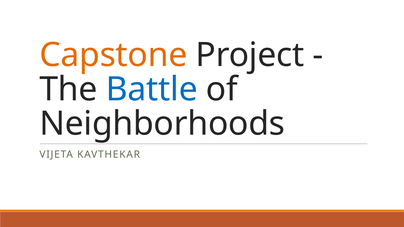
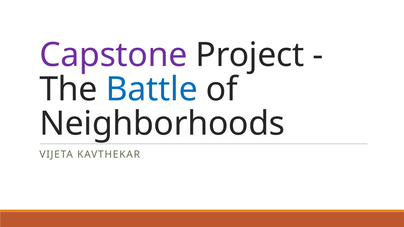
Capstone colour: orange -> purple (113, 55)
